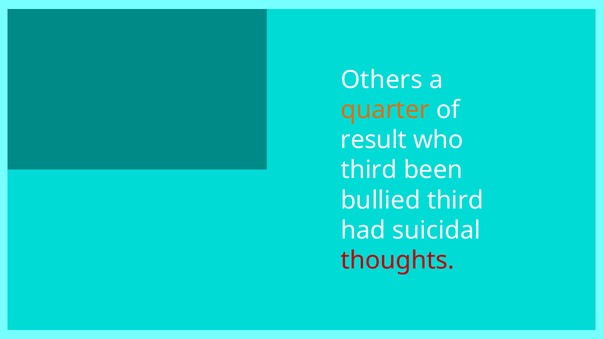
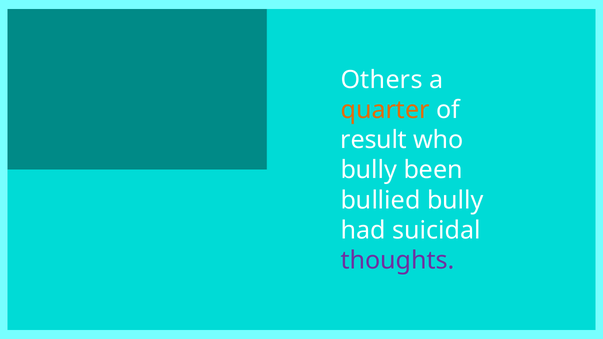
third: third -> bully (369, 170)
bullied third: third -> bully (455, 200)
thoughts colour: red -> purple (398, 261)
